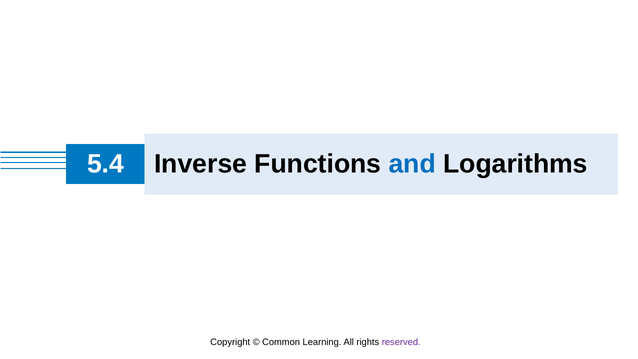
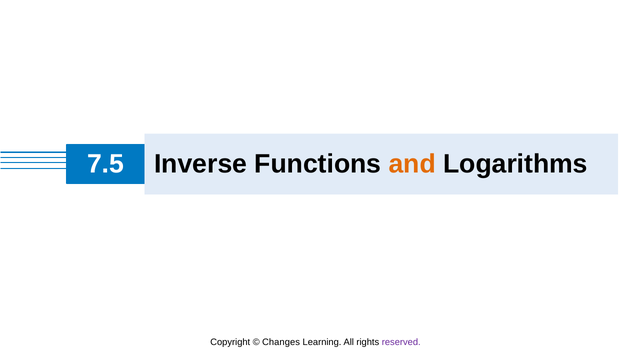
5.4: 5.4 -> 7.5 (106, 164)
and colour: blue -> orange (412, 164)
Common: Common -> Changes (281, 342)
